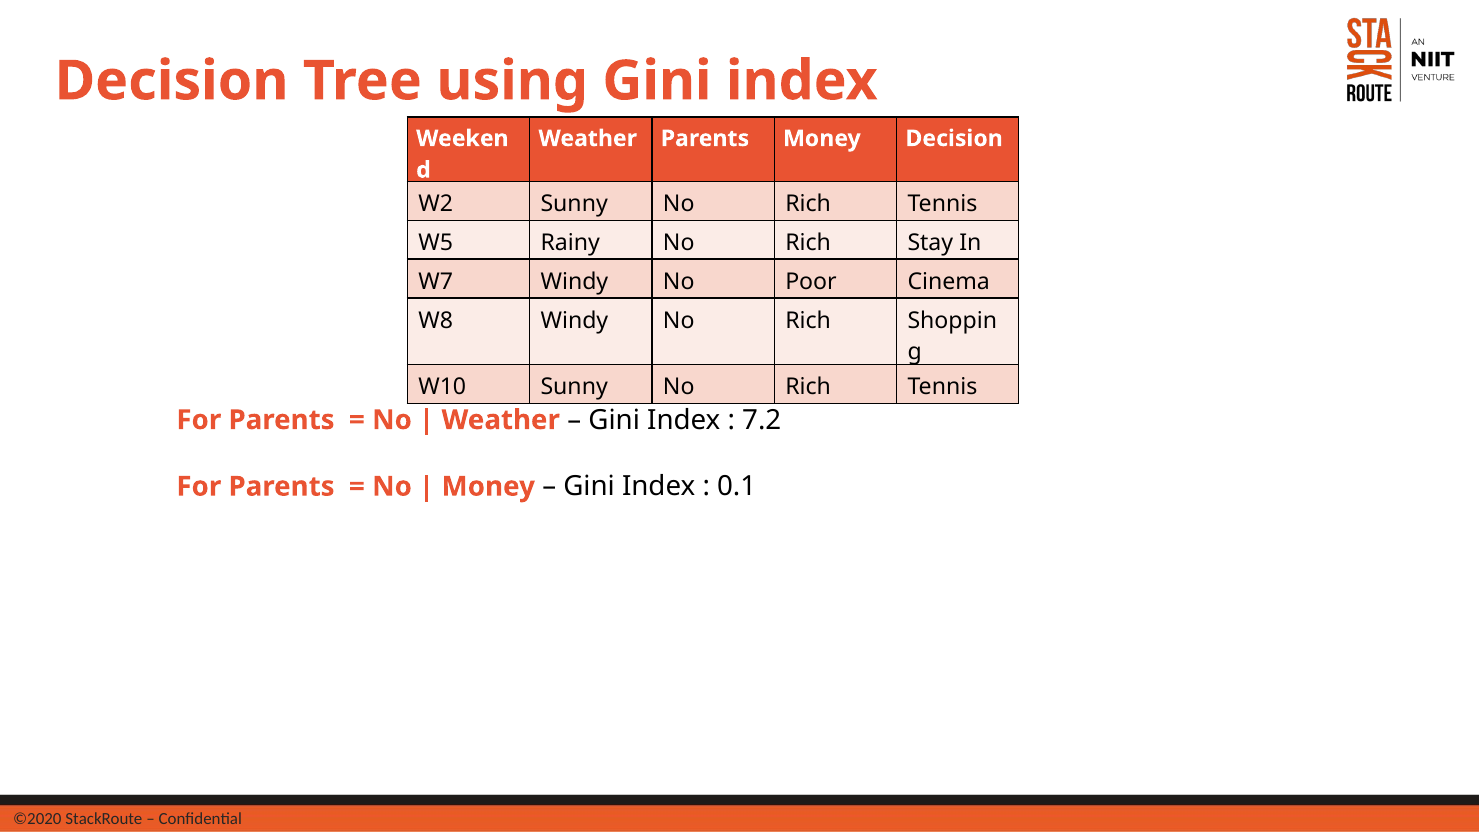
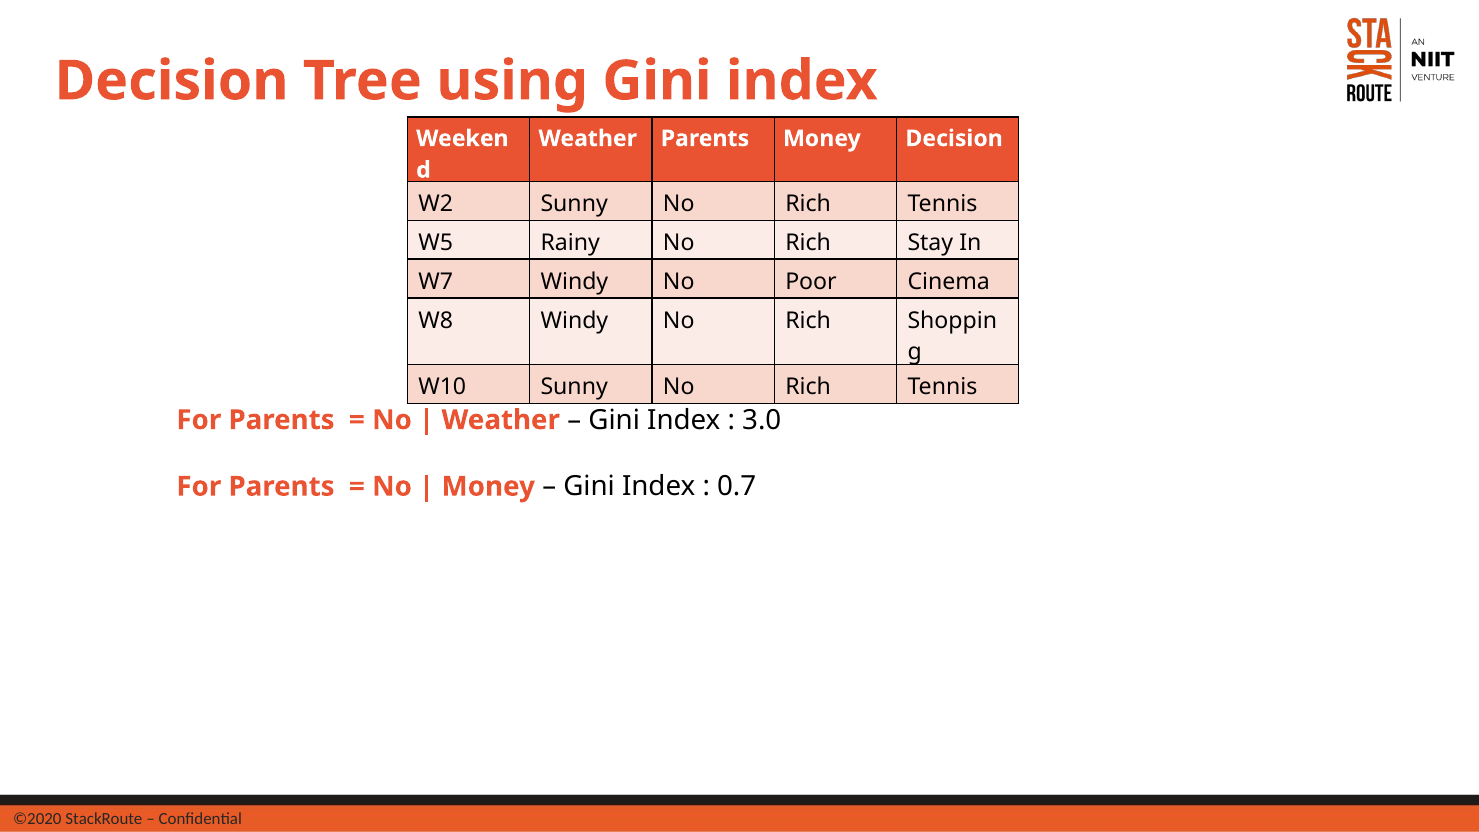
7.2: 7.2 -> 3.0 (762, 420)
0.1: 0.1 -> 0.7 (737, 486)
